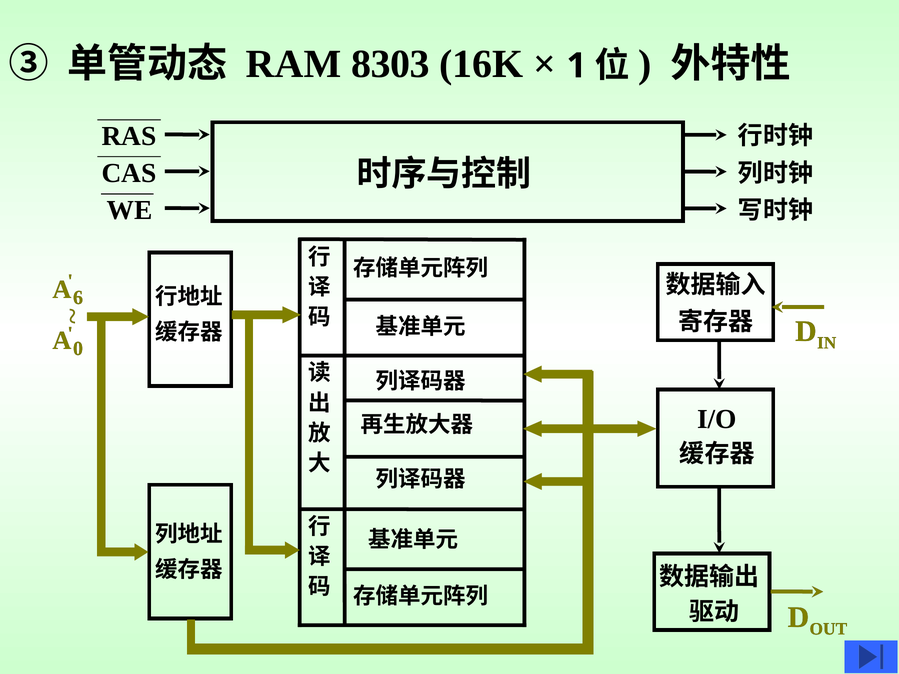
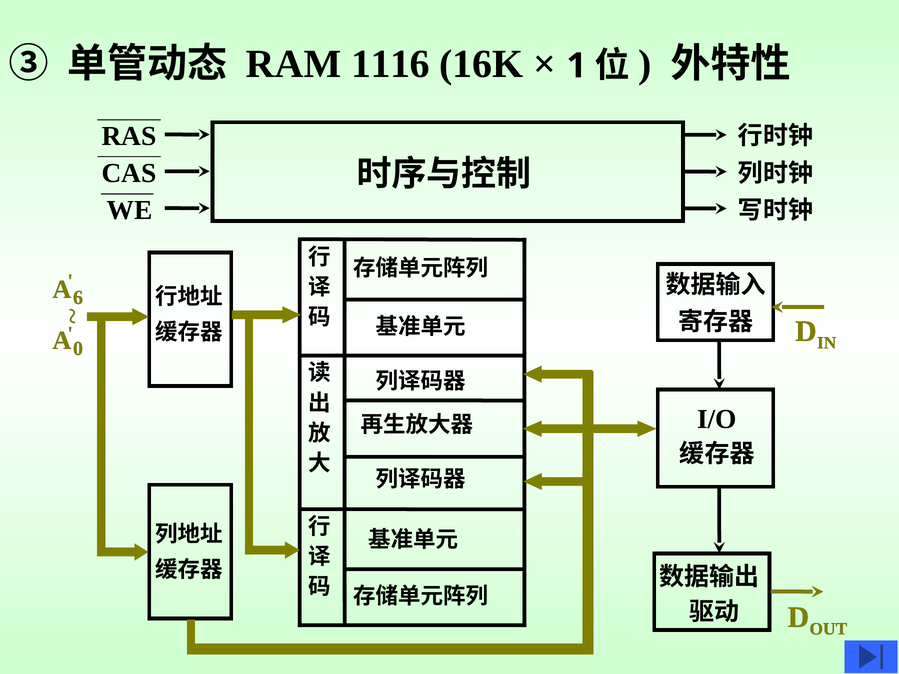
8303: 8303 -> 1116 (390, 64)
